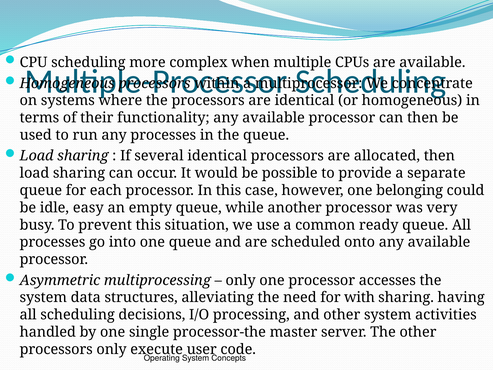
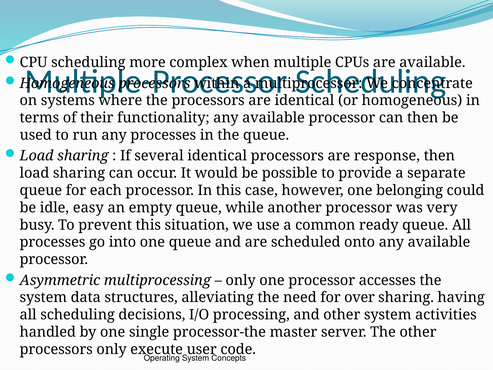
allocated: allocated -> response (387, 156)
with: with -> over (360, 297)
